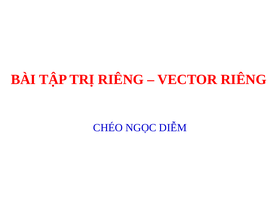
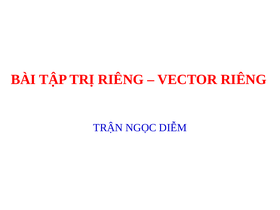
CHÉO: CHÉO -> TRẬN (108, 128)
